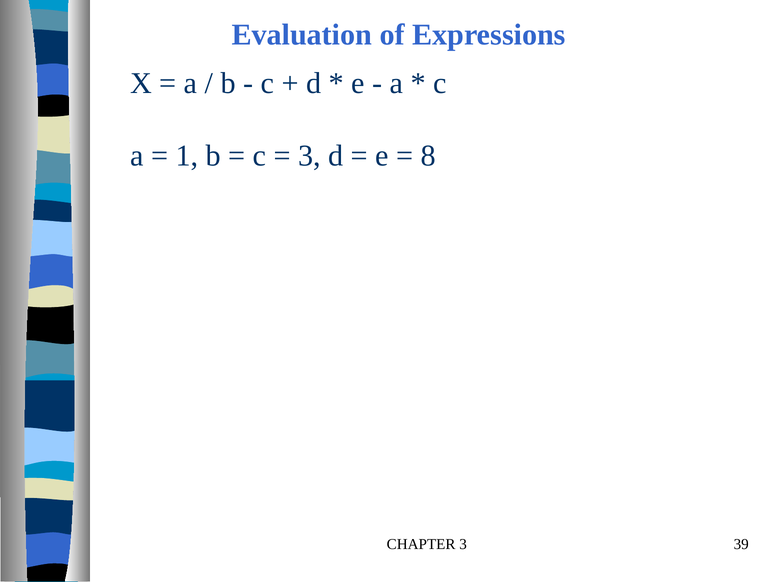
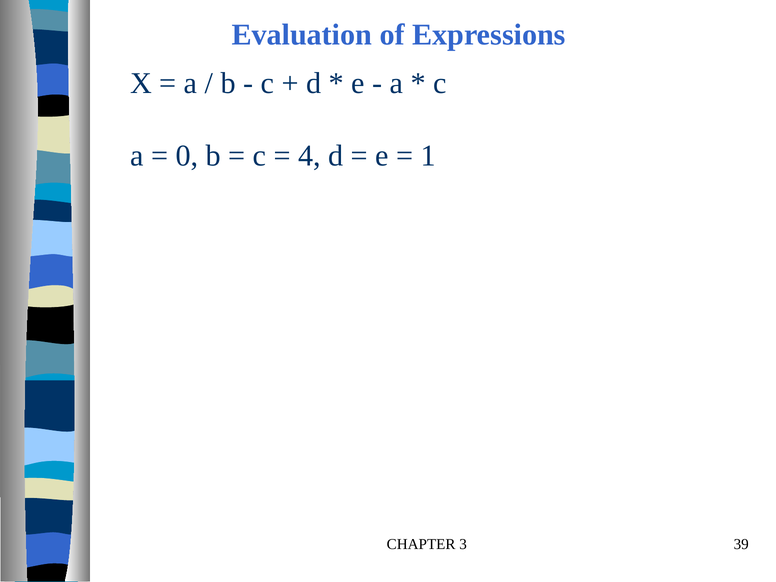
1: 1 -> 0 (187, 156)
3: 3 -> 4 (309, 156)
8: 8 -> 1 (428, 156)
